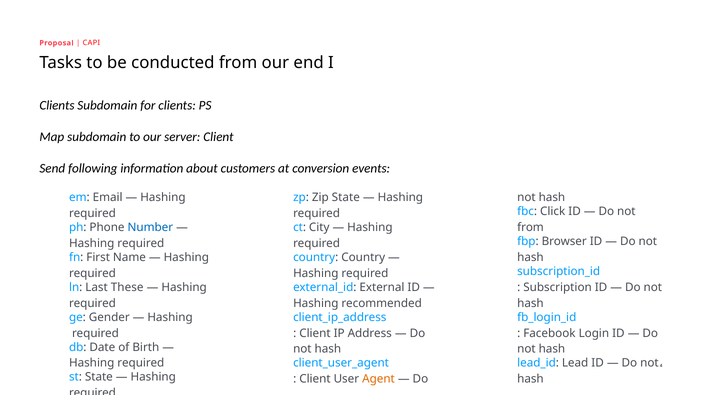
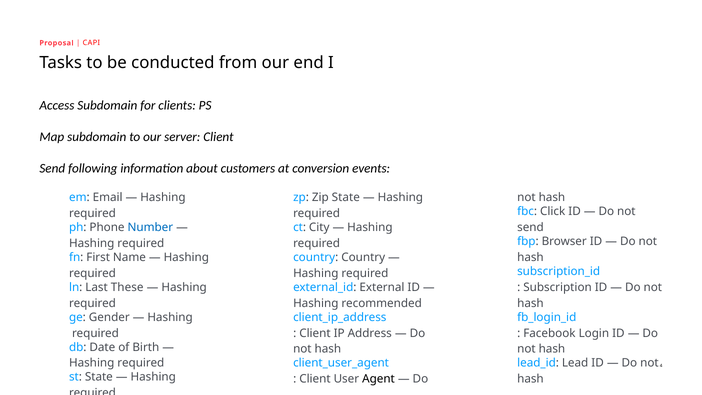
Clients: Clients -> Access (57, 105)
from: from -> send (530, 227)
Agent colour: orange -> black (378, 379)
